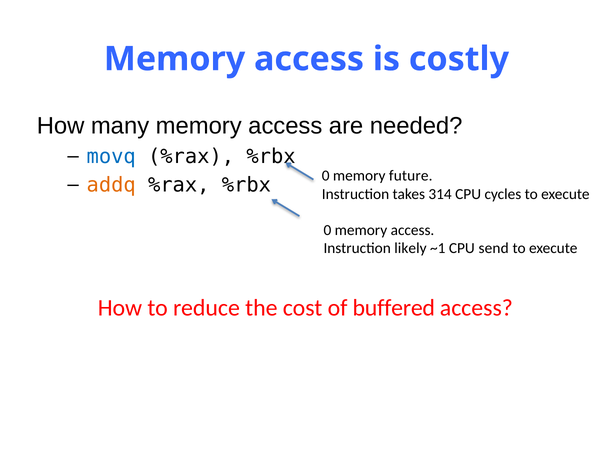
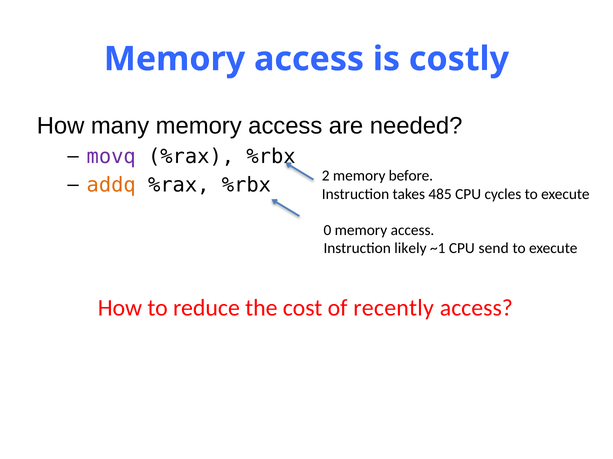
movq colour: blue -> purple (111, 157)
%rbx 0: 0 -> 2 (326, 176)
future: future -> before (411, 176)
314: 314 -> 485 (440, 195)
buffered: buffered -> recently (394, 308)
